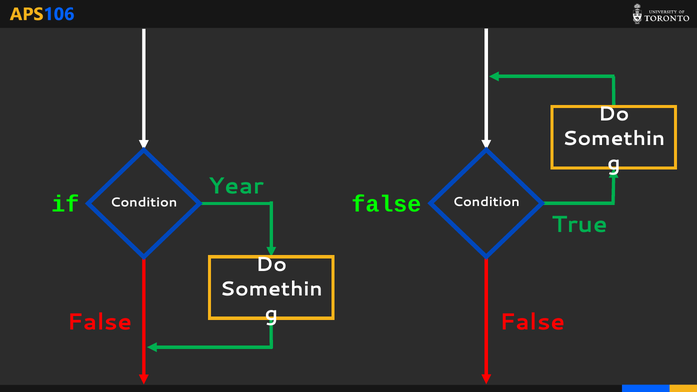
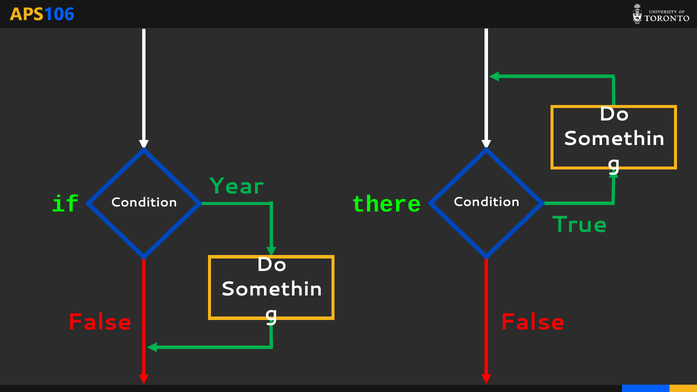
false: false -> there (386, 204)
